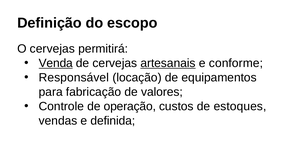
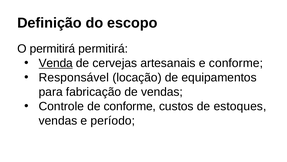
O cervejas: cervejas -> permitirá (52, 49)
artesanais underline: present -> none (168, 63)
de valores: valores -> vendas (162, 92)
de operação: operação -> conforme (130, 106)
definida: definida -> período (113, 120)
